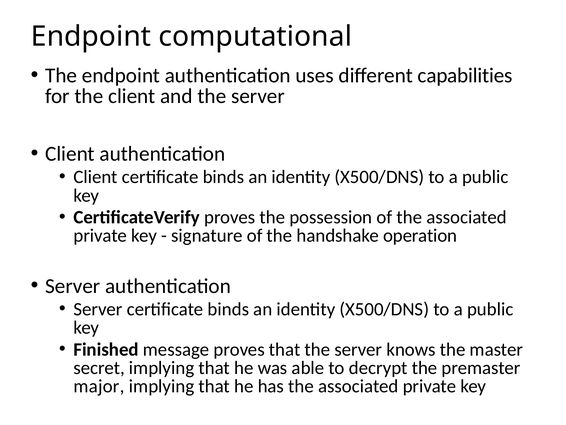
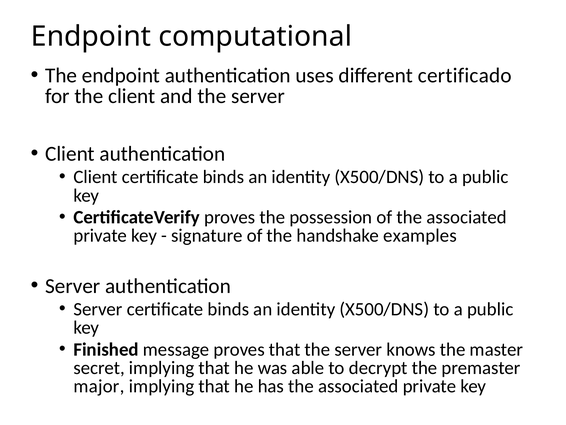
capabilities: capabilities -> certificado (465, 75)
operation: operation -> examples (420, 235)
